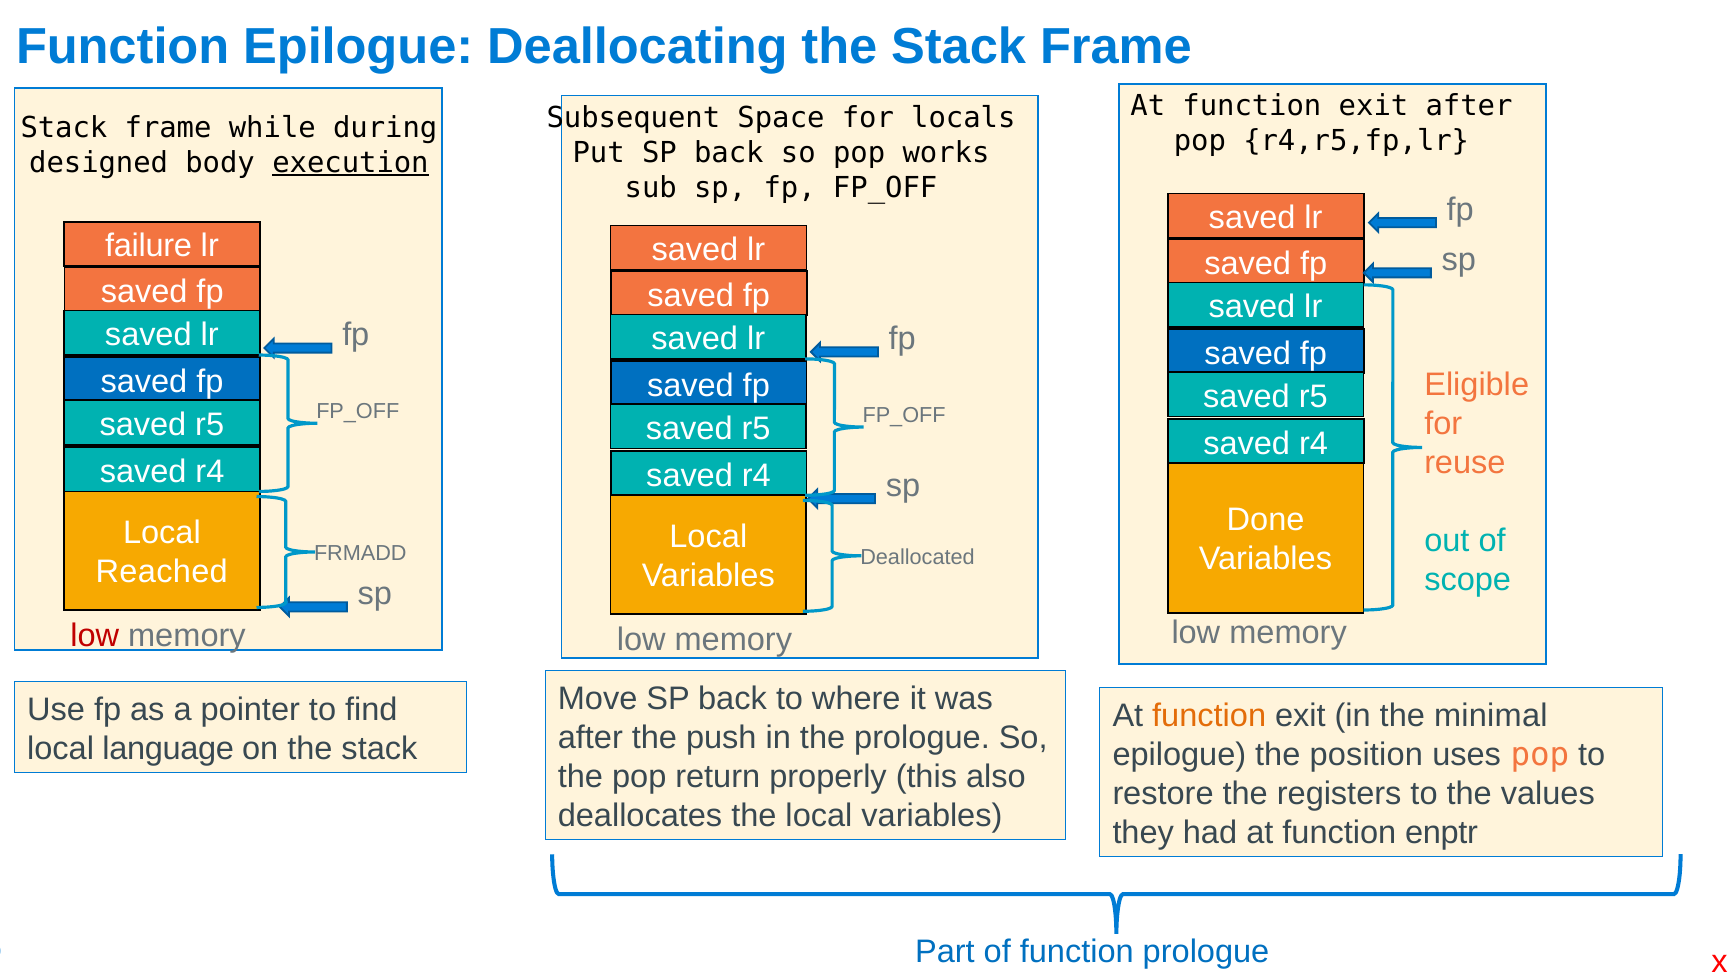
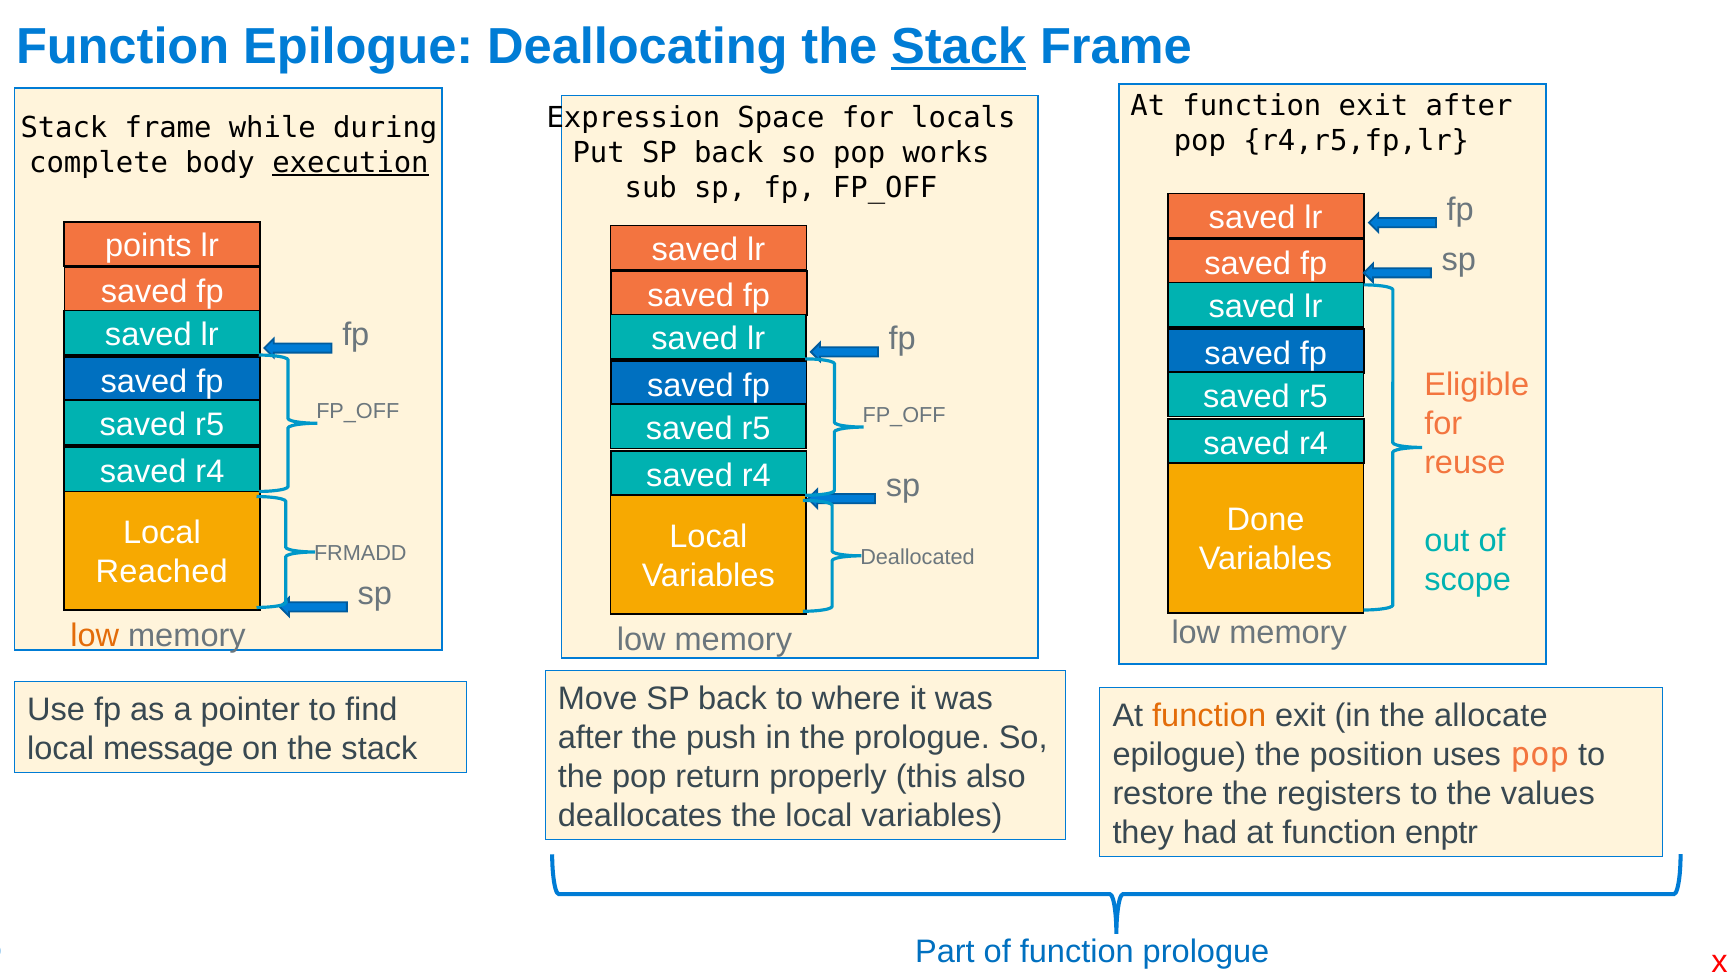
Stack underline: none -> present (959, 46)
Subsequent: Subsequent -> Expression (633, 118)
designed: designed -> complete (99, 163)
failure: failure -> points (148, 246)
low colour: red -> orange (95, 636)
minimal: minimal -> allocate (1491, 716)
language: language -> message (168, 749)
